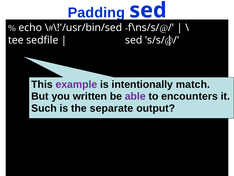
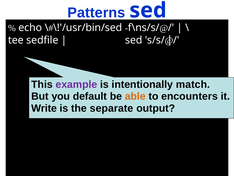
Padding: Padding -> Patterns (96, 13)
written: written -> default (90, 96)
able colour: purple -> orange (135, 96)
Such: Such -> Write (44, 108)
